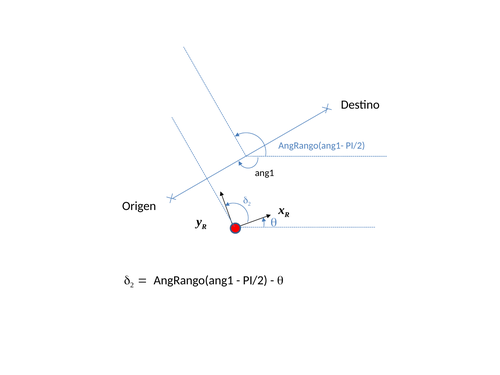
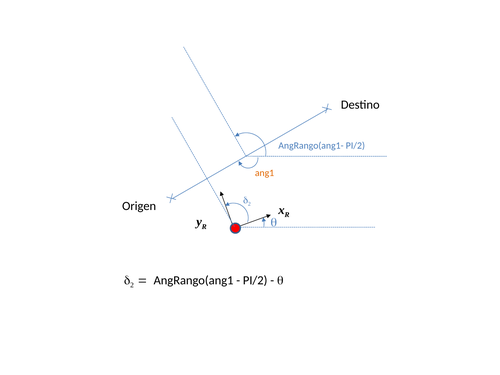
ang1 colour: black -> orange (265, 173)
